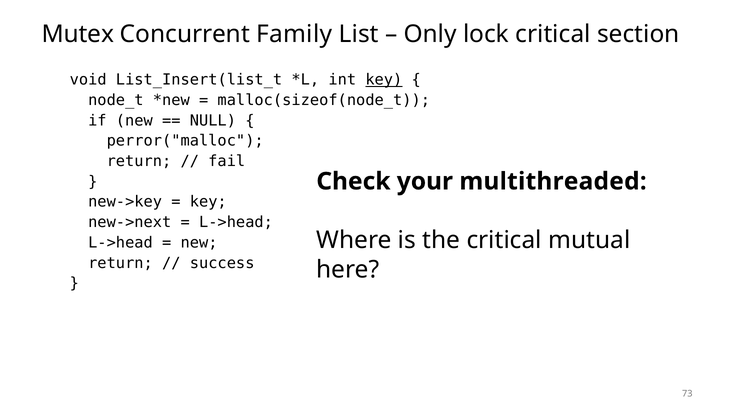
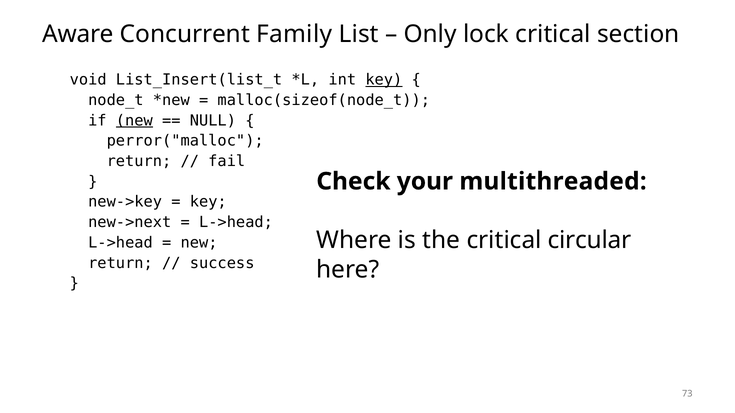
Mutex: Mutex -> Aware (78, 34)
new underline: none -> present (134, 121)
mutual: mutual -> circular (589, 240)
